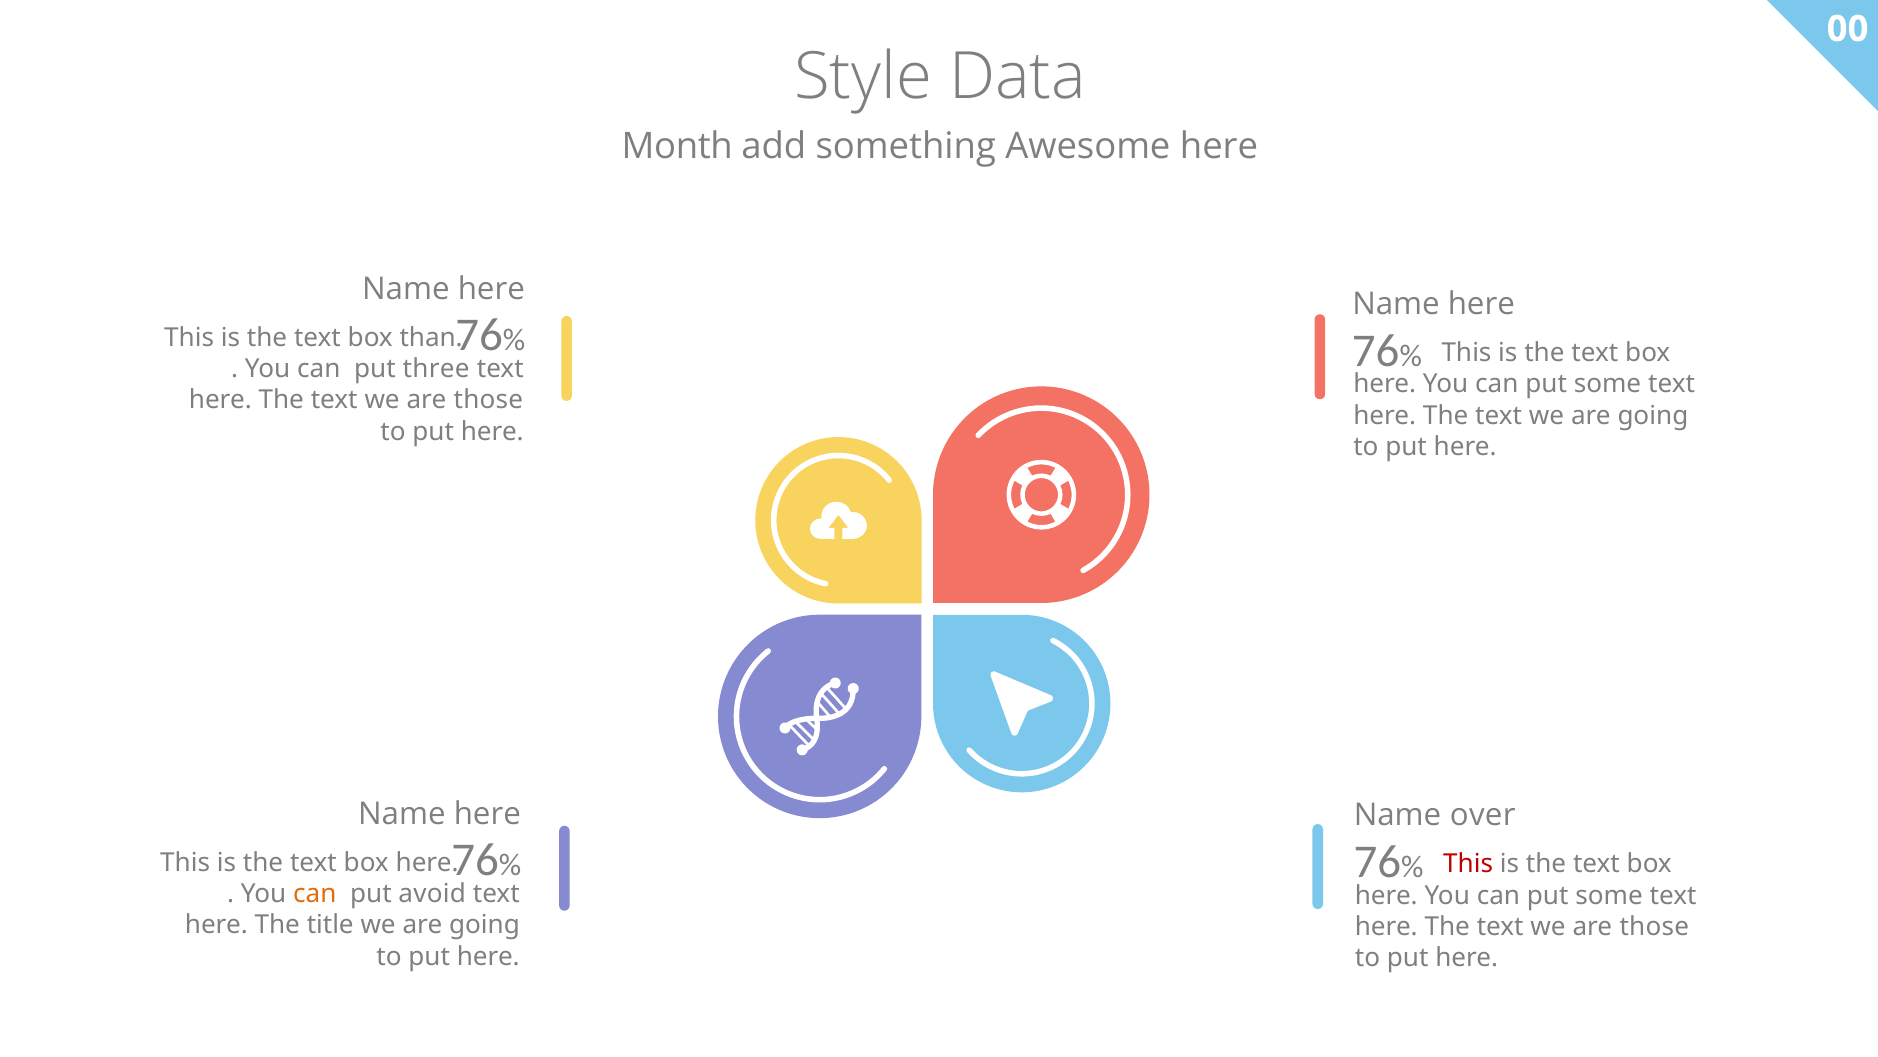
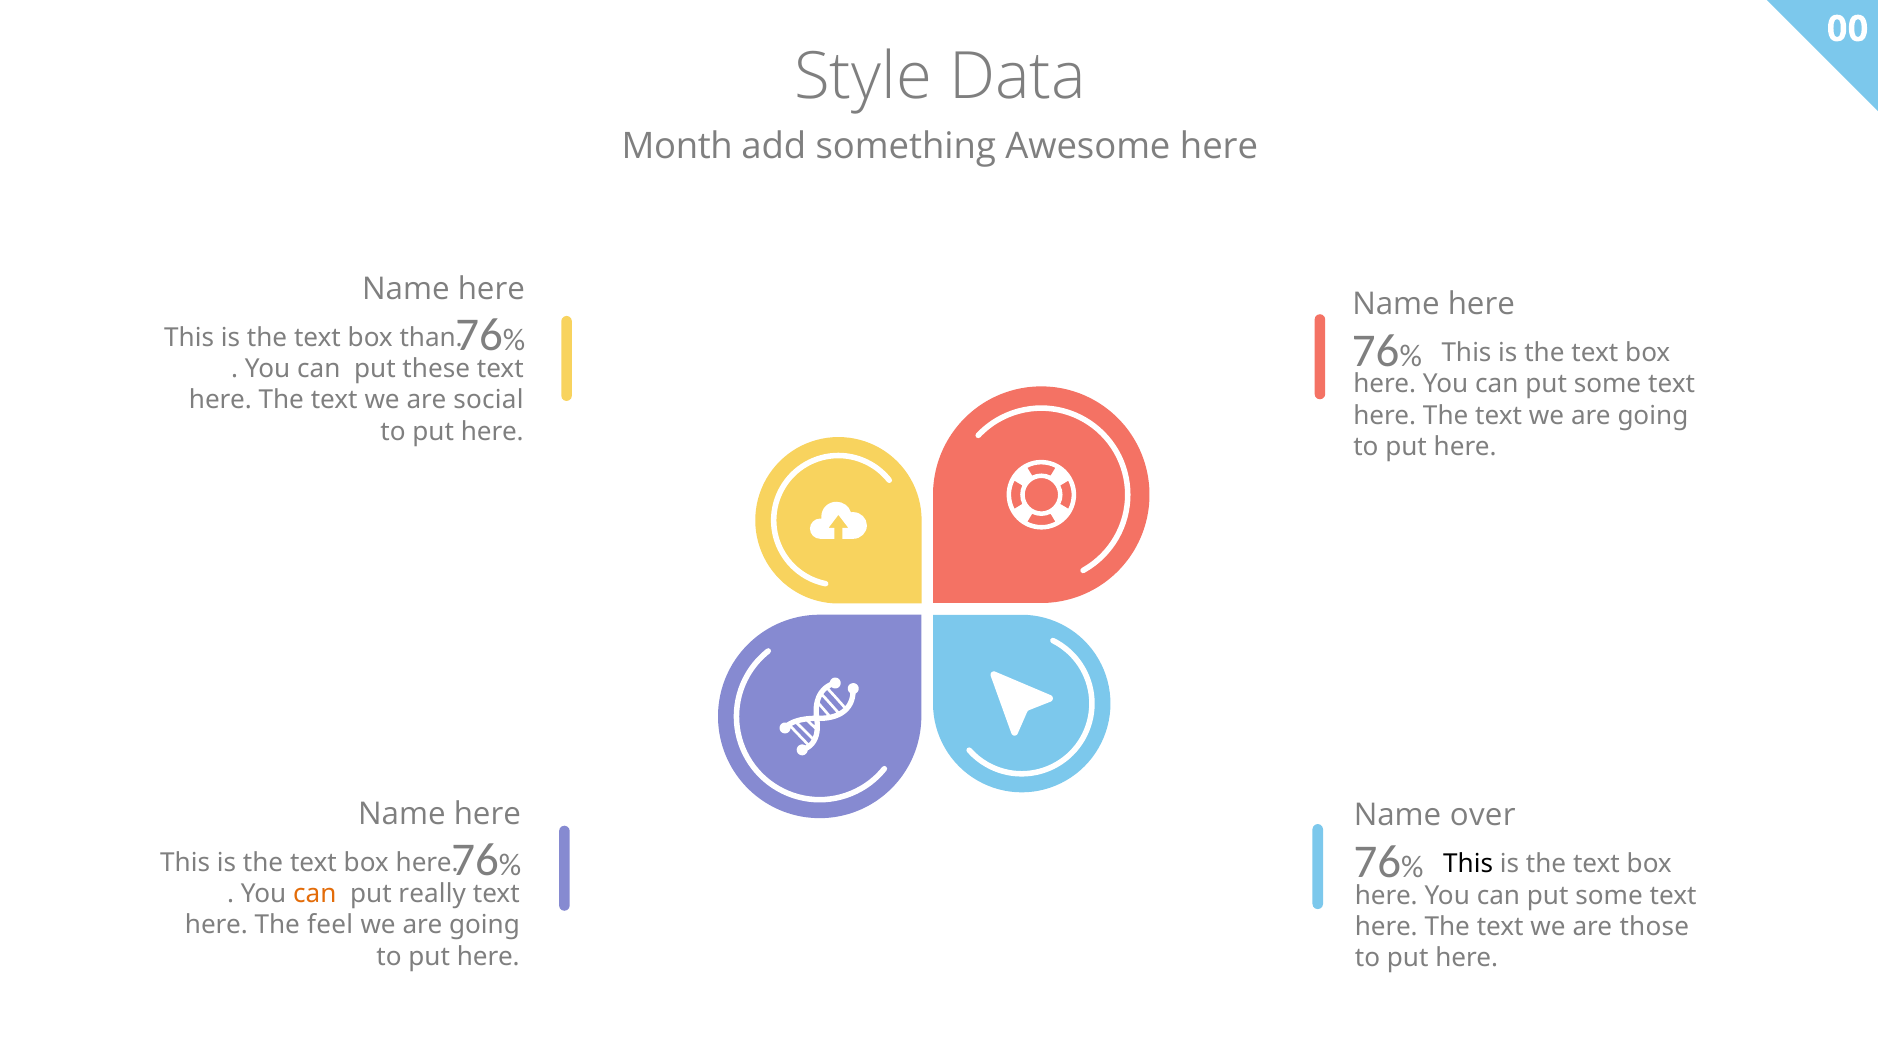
three: three -> these (436, 369)
those: those -> social (488, 400)
This colour: red -> black (1468, 864)
avoid: avoid -> really (432, 893)
title: title -> feel (330, 925)
